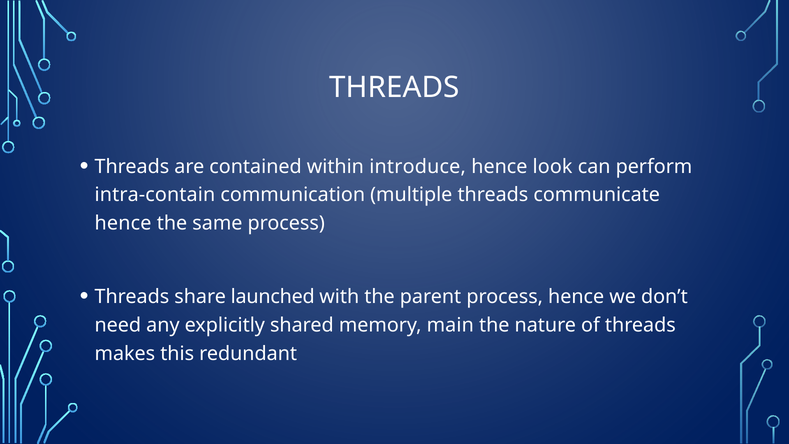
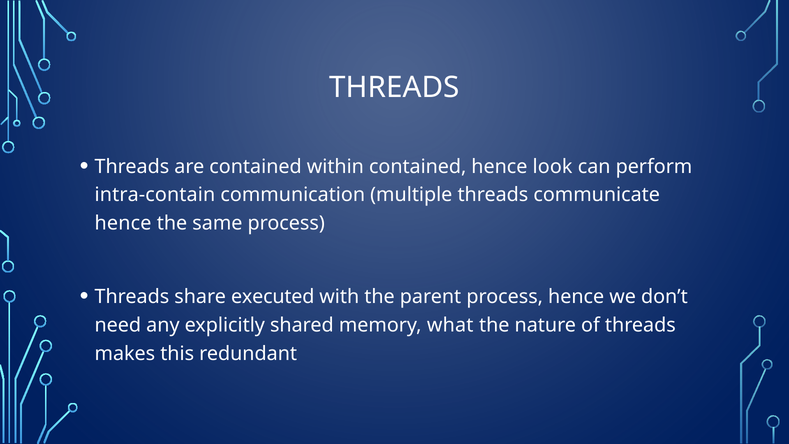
within introduce: introduce -> contained (418, 166)
launched: launched -> executed (273, 297)
main: main -> what (450, 325)
